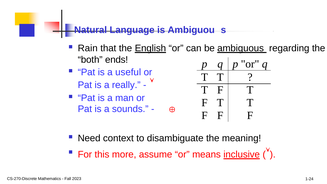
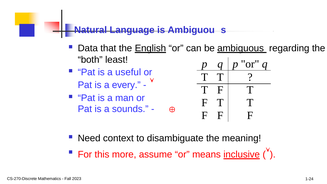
Rain: Rain -> Data (88, 48)
ends: ends -> least (117, 60)
really: really -> every (126, 85)
